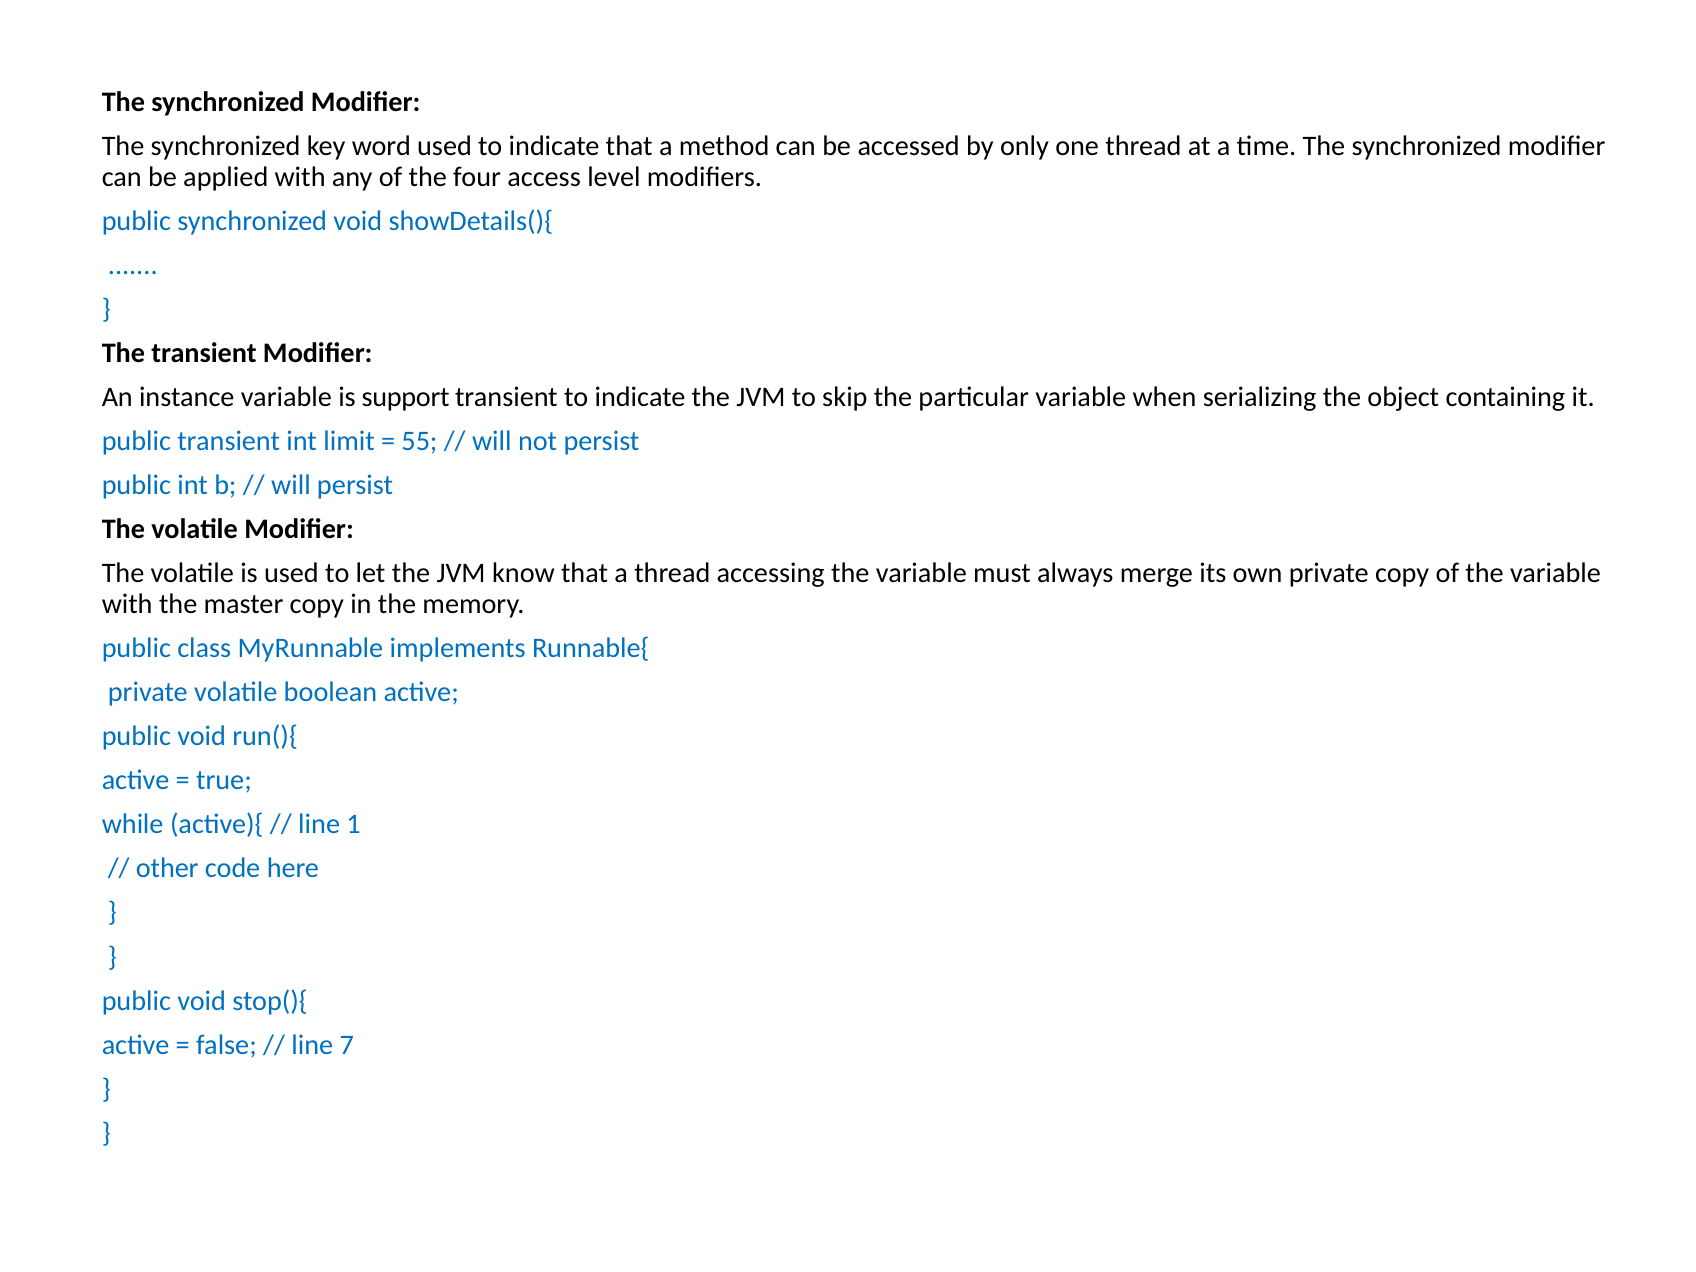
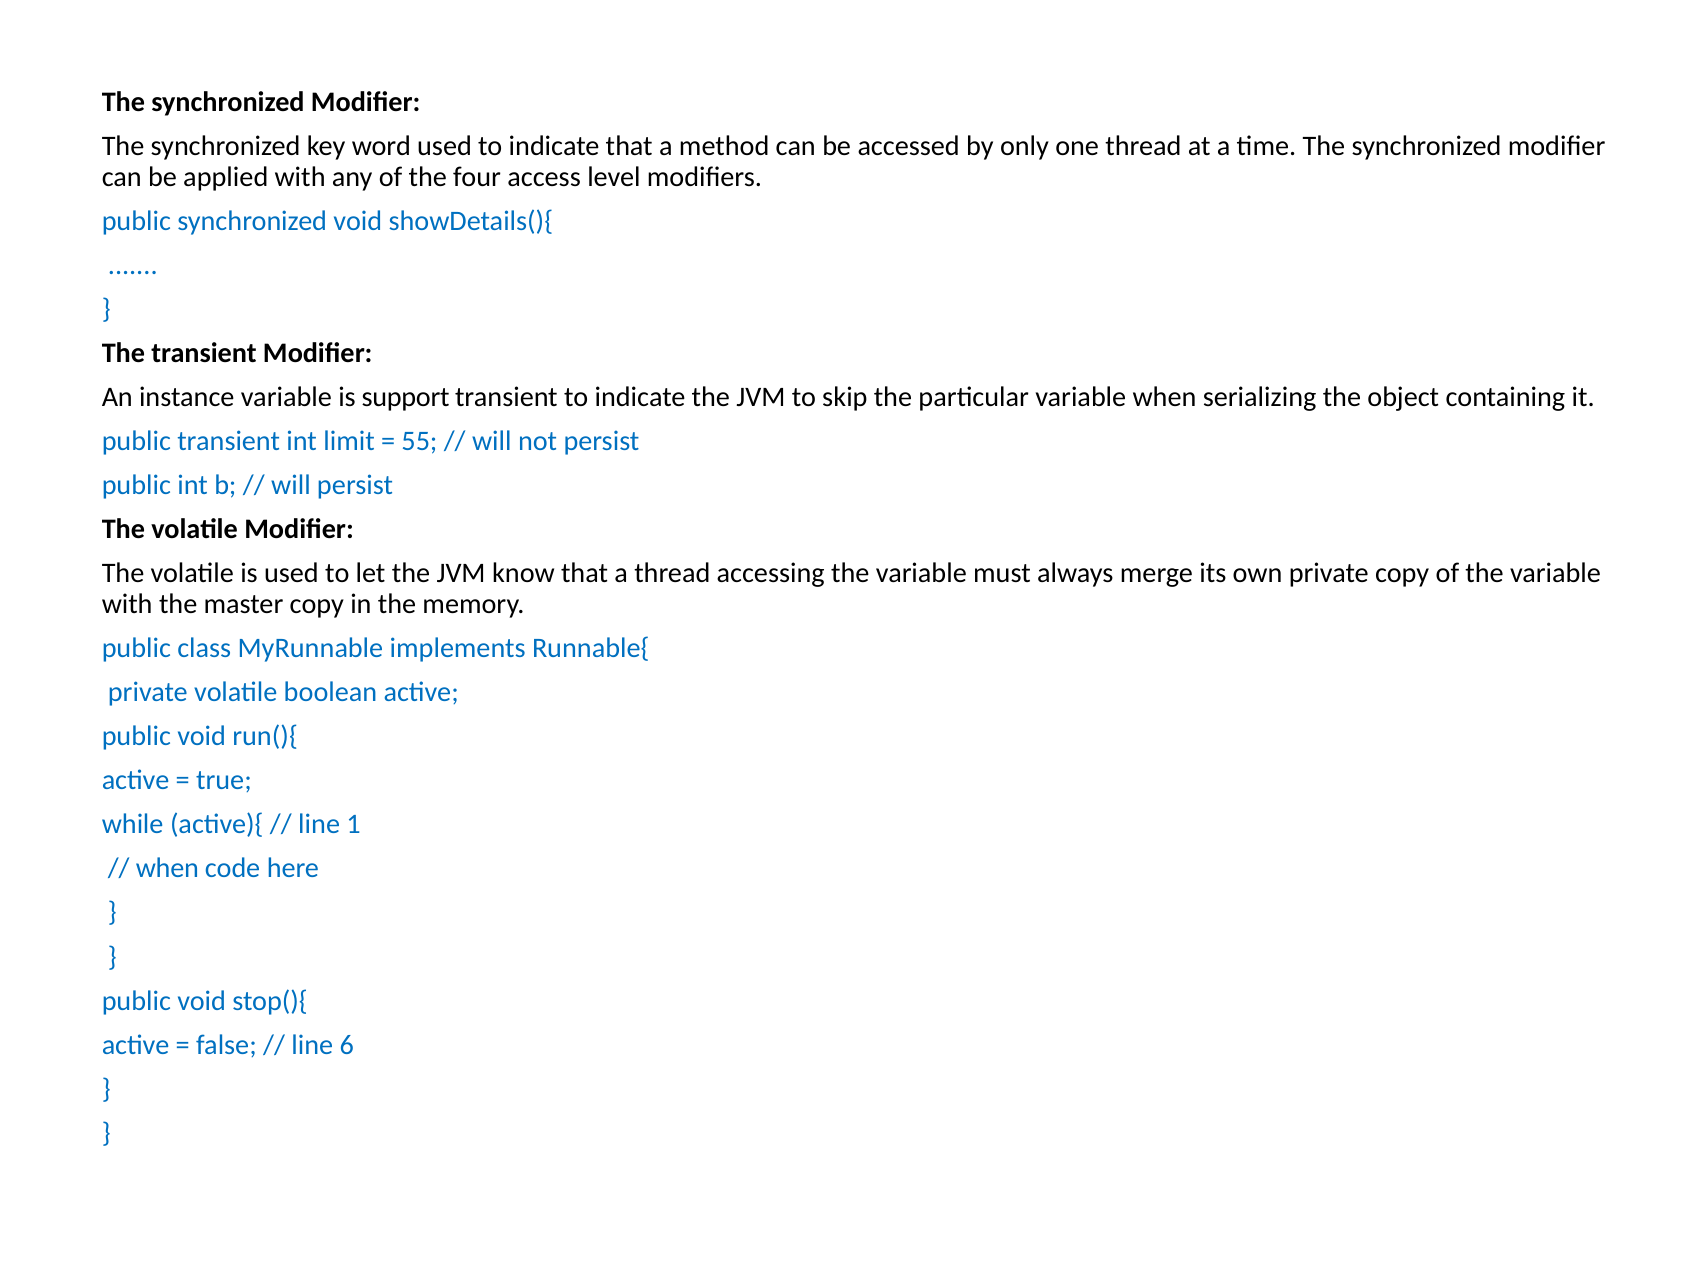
other: other -> when (167, 869)
7: 7 -> 6 (347, 1045)
